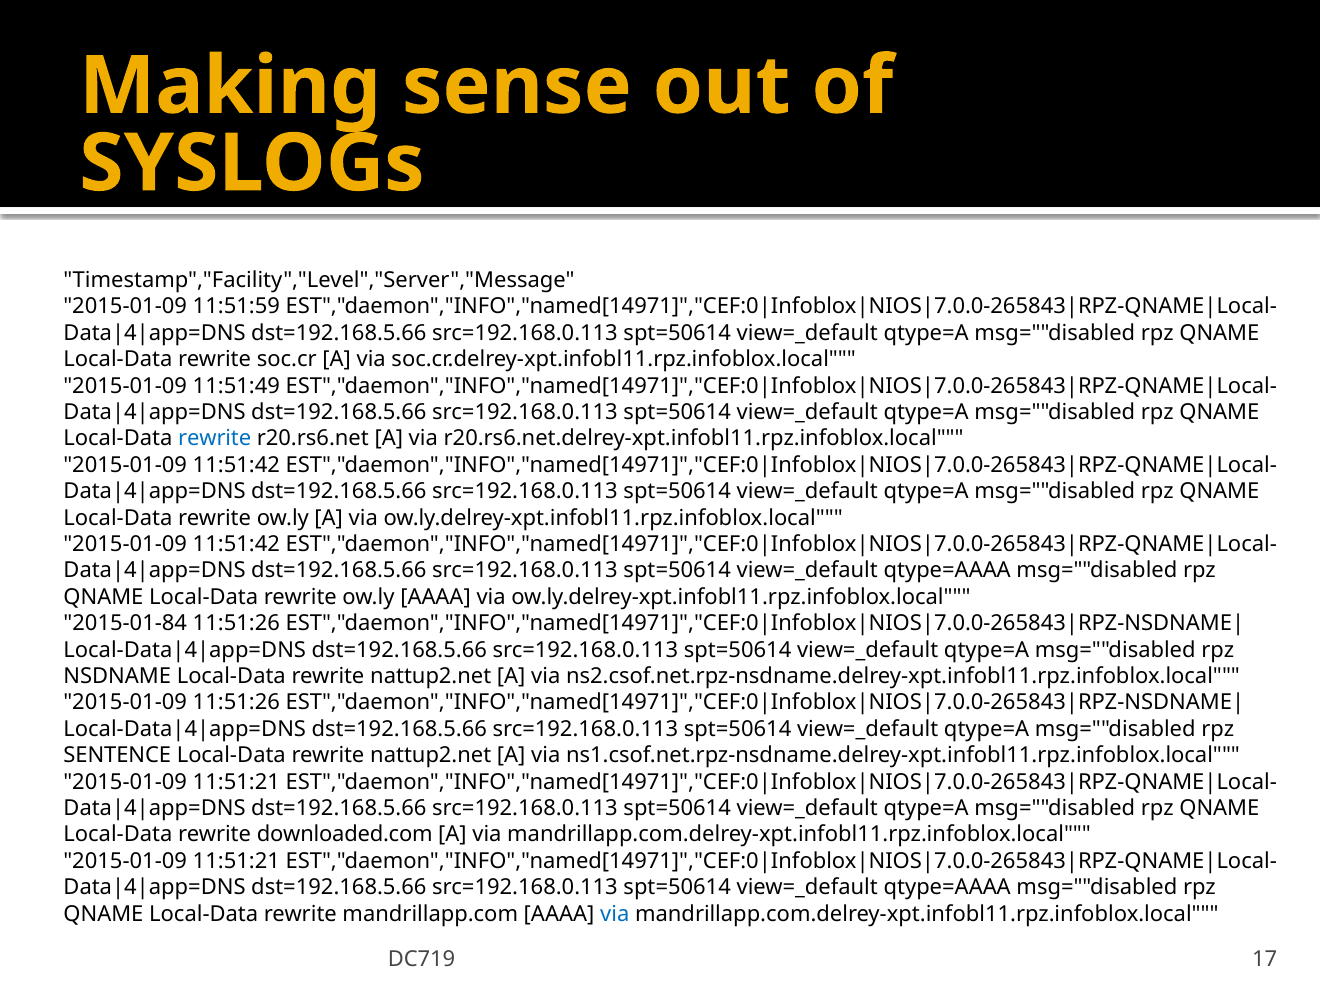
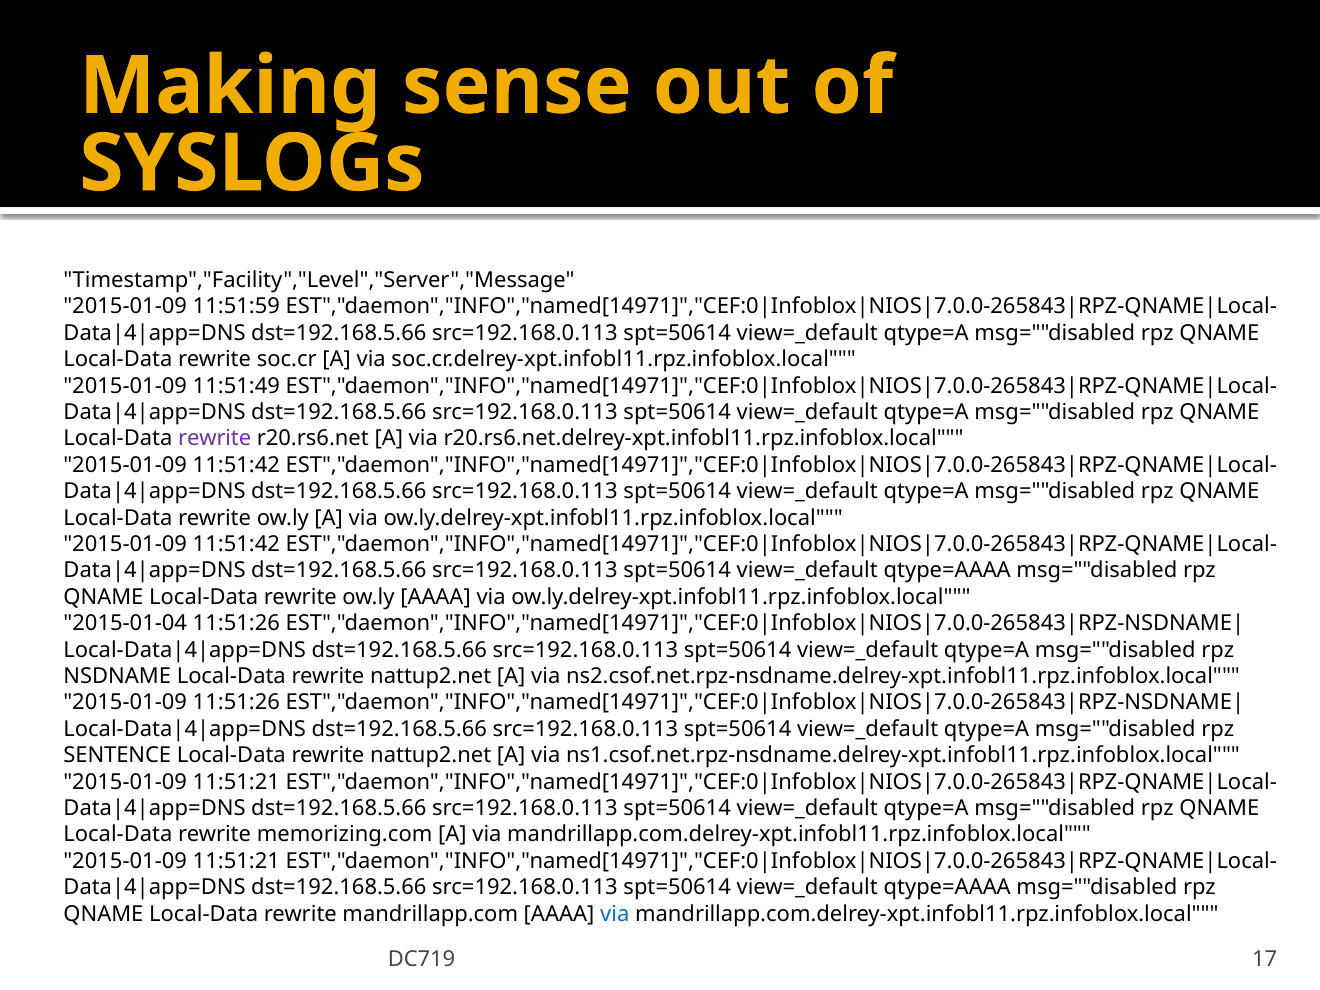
rewrite colour: blue -> purple (215, 439)
2015-01-84: 2015-01-84 -> 2015-01-04 (125, 624)
downloaded.com: downloaded.com -> memorizing.com (345, 835)
